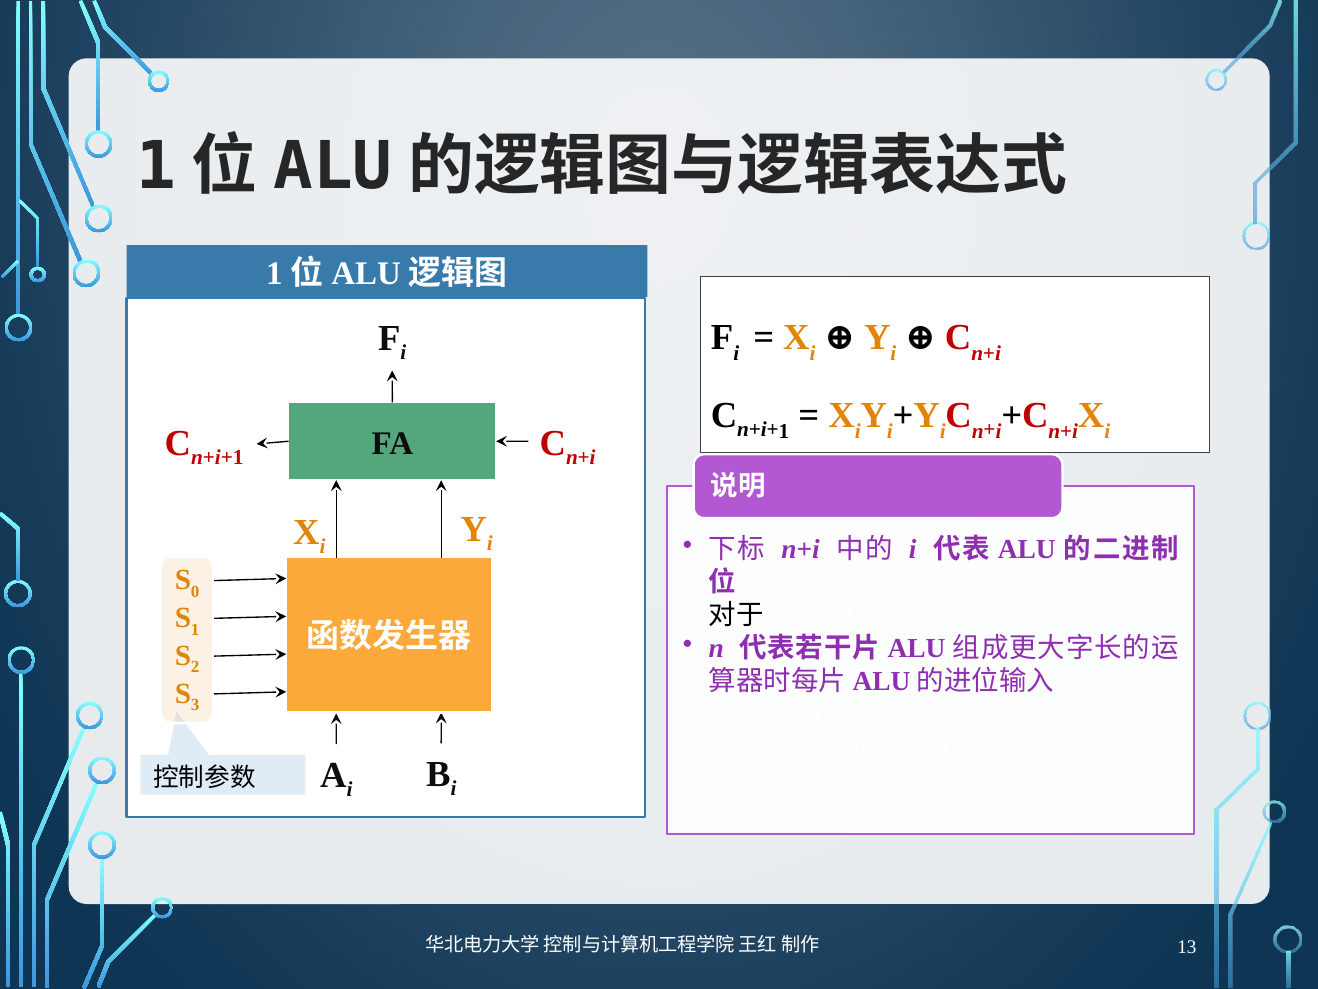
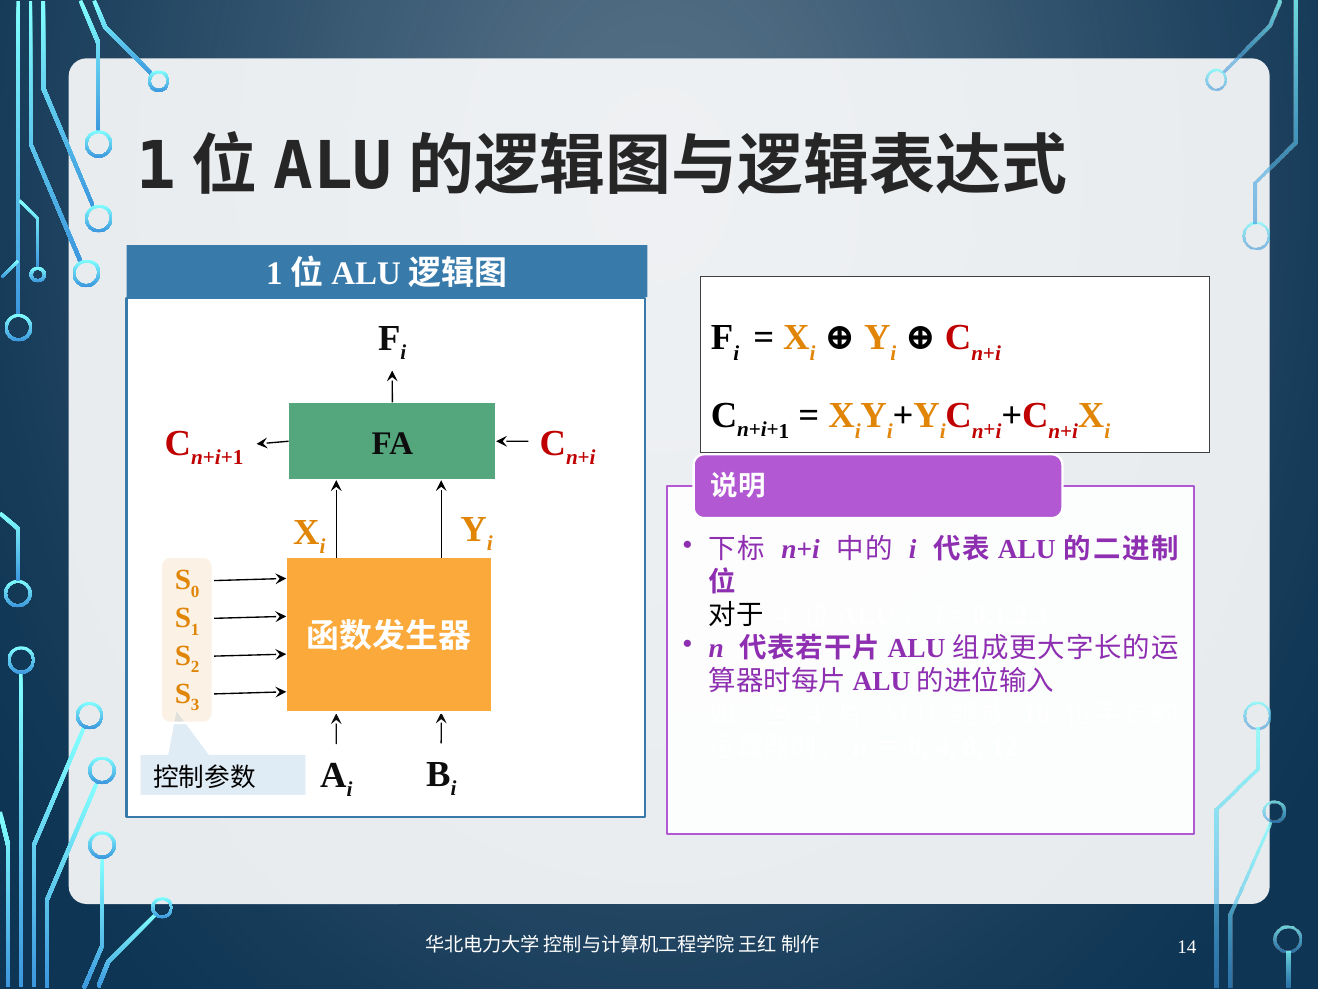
13: 13 -> 14 (1187, 947)
